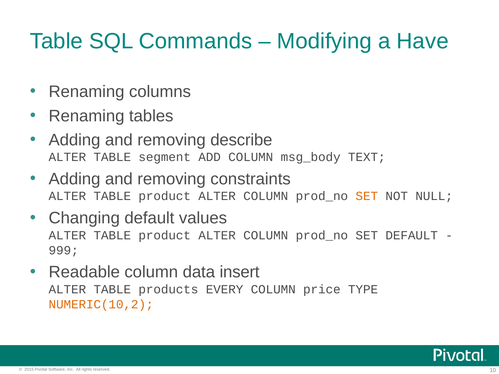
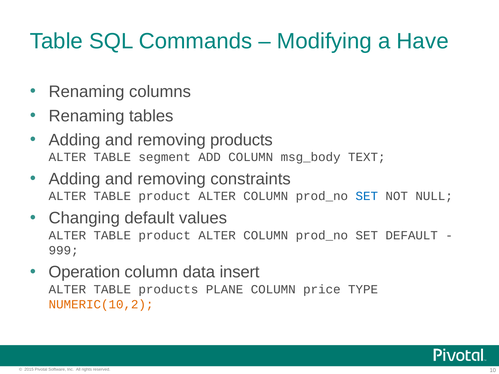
removing describe: describe -> products (241, 140)
SET colour: orange -> blue (367, 196)
Readable: Readable -> Operation (84, 272)
EVERY: EVERY -> PLANE (225, 289)
